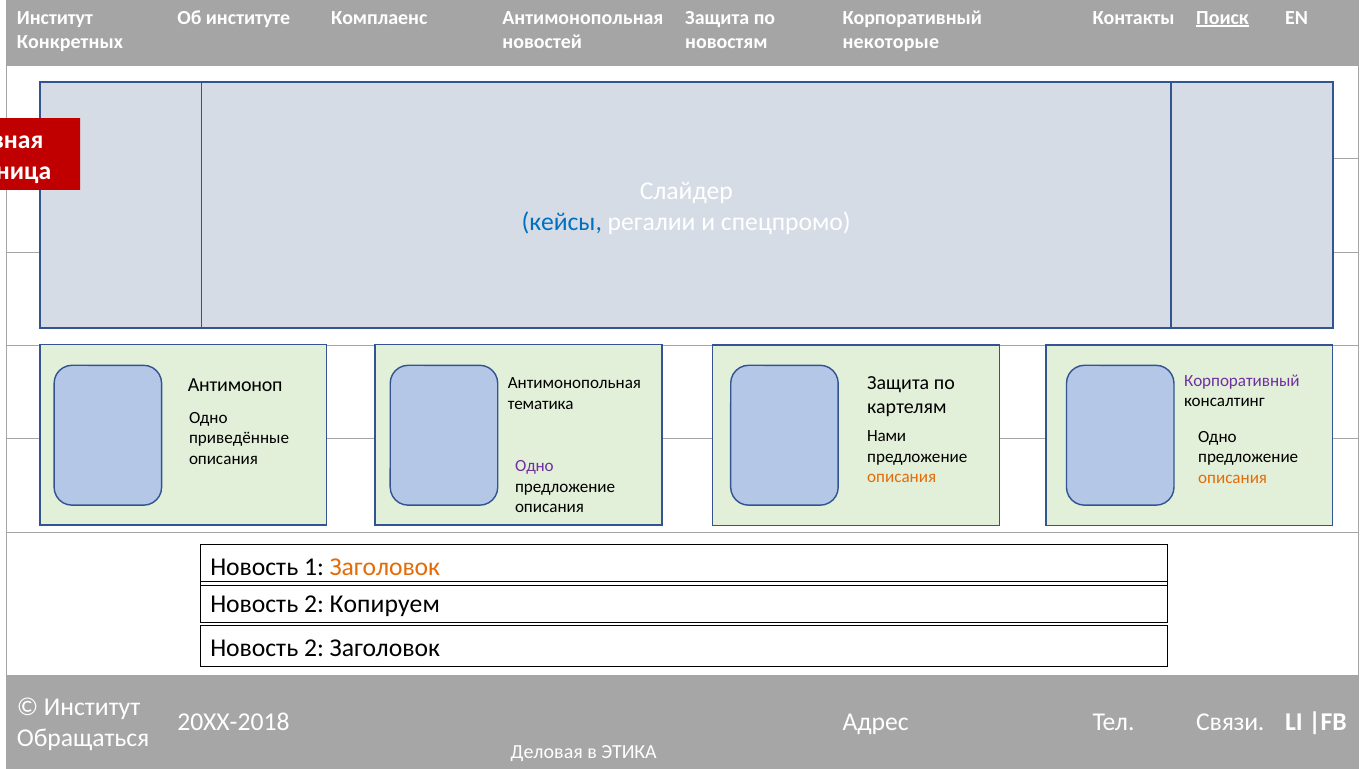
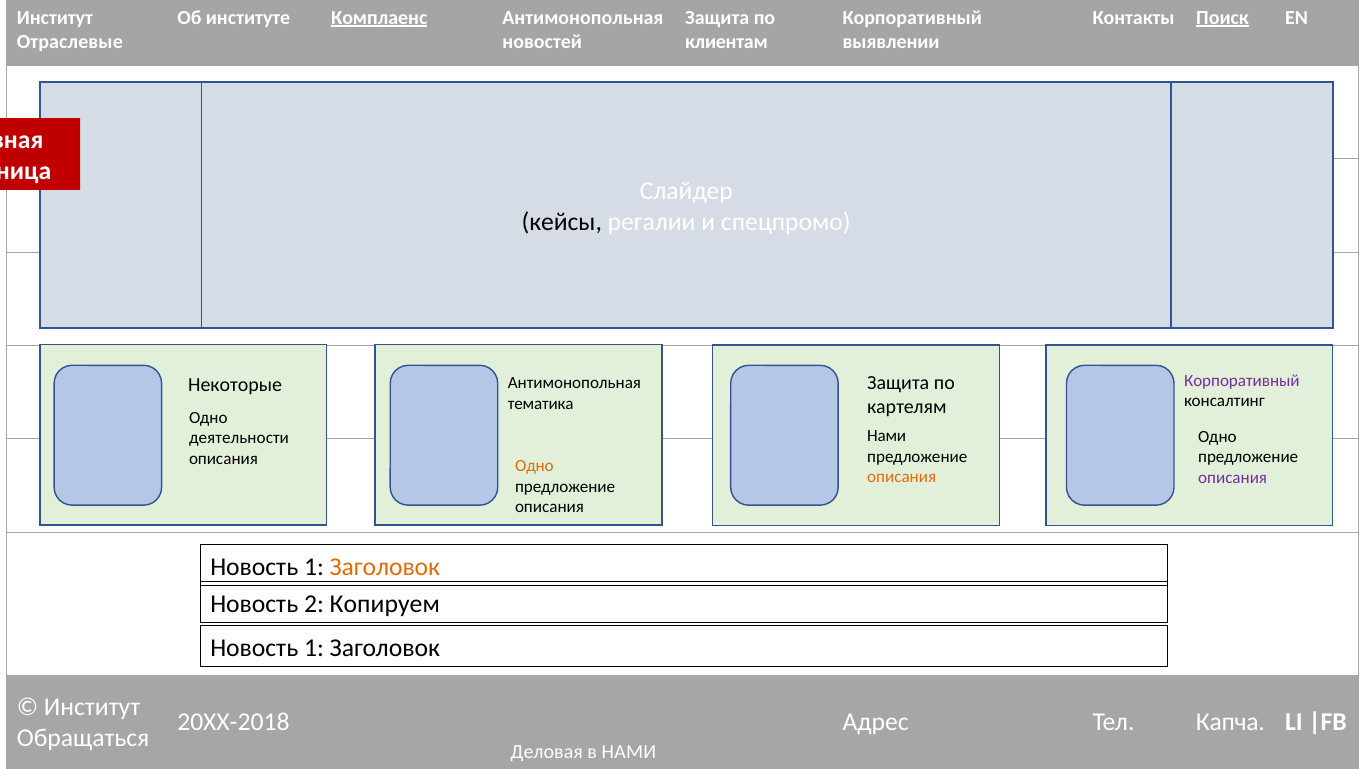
Комплаенс underline: none -> present (379, 18)
Конкретных: Конкретных -> Отраслевые (70, 42)
новостям: новостям -> клиентам (726, 42)
некоторые: некоторые -> выявлении (891, 42)
кейсы colour: blue -> black (562, 222)
Антимоноп: Антимоноп -> Некоторые (235, 386)
приведённые: приведённые -> деятельности (239, 439)
Одно colour: purple -> orange (534, 466)
описания colour: orange -> purple (1233, 478)
2: 2 -> 1 (314, 648)
Связи: Связи -> Капча (1230, 723)
в ЭТИКА: ЭТИКА -> НАМИ (629, 752)
